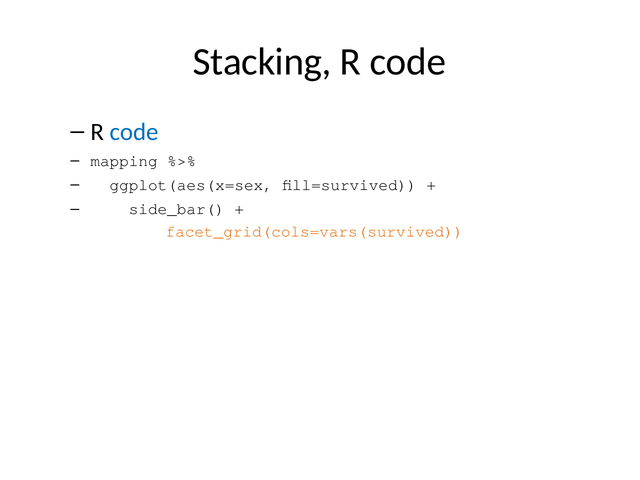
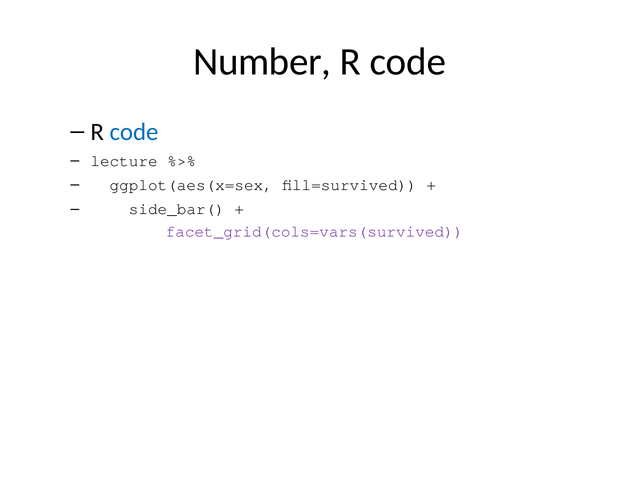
Stacking: Stacking -> Number (262, 62)
mapping: mapping -> lecture (124, 161)
facet_grid(cols=vars(survived colour: orange -> purple (314, 232)
